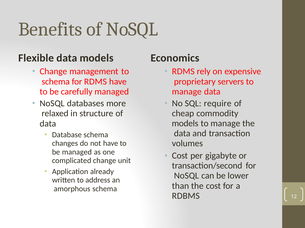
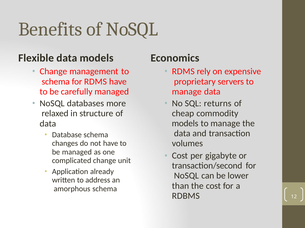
require: require -> returns (218, 104)
